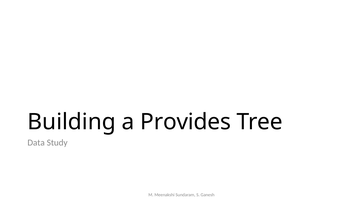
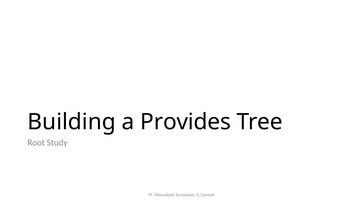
Data: Data -> Root (36, 143)
